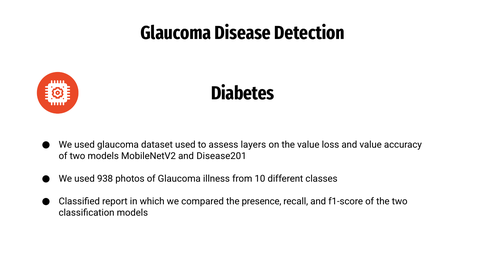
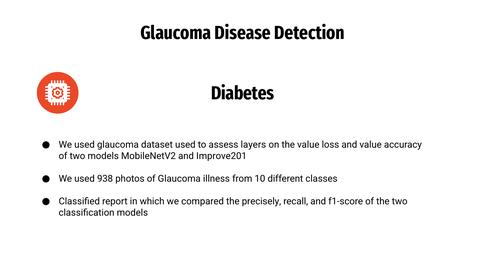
Disease201: Disease201 -> Improve201 (221, 156)
presence: presence -> precisely (261, 201)
